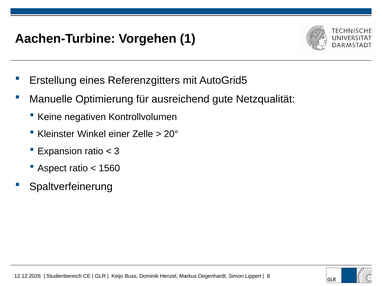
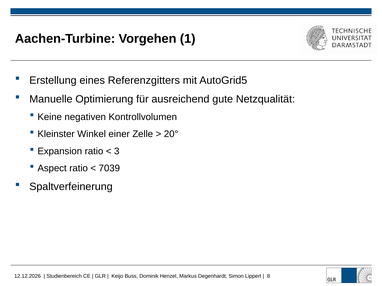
1560: 1560 -> 7039 (109, 169)
